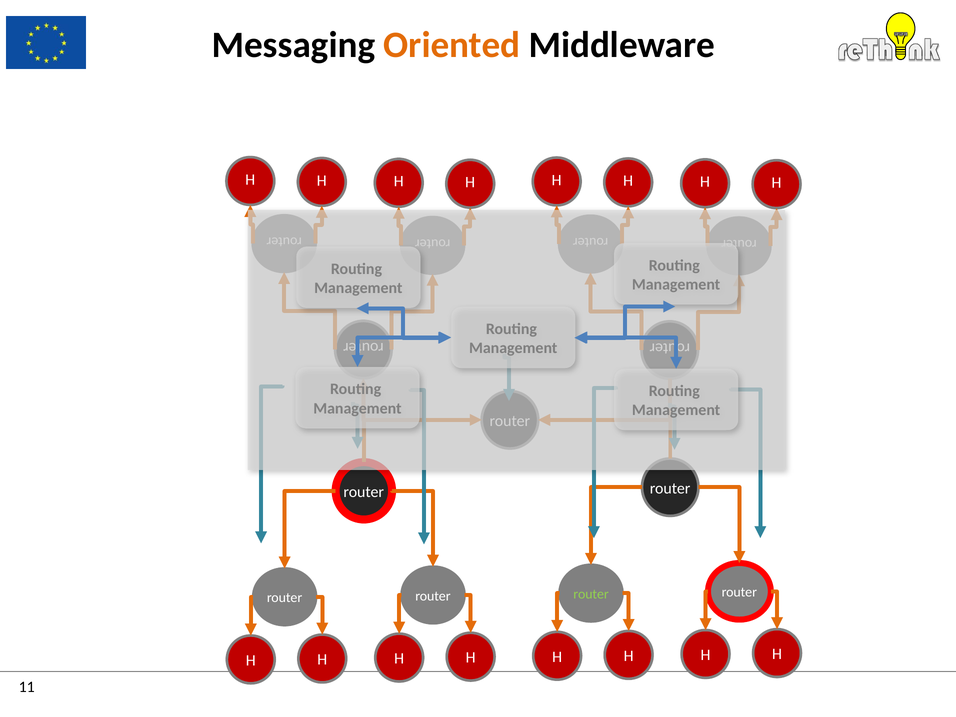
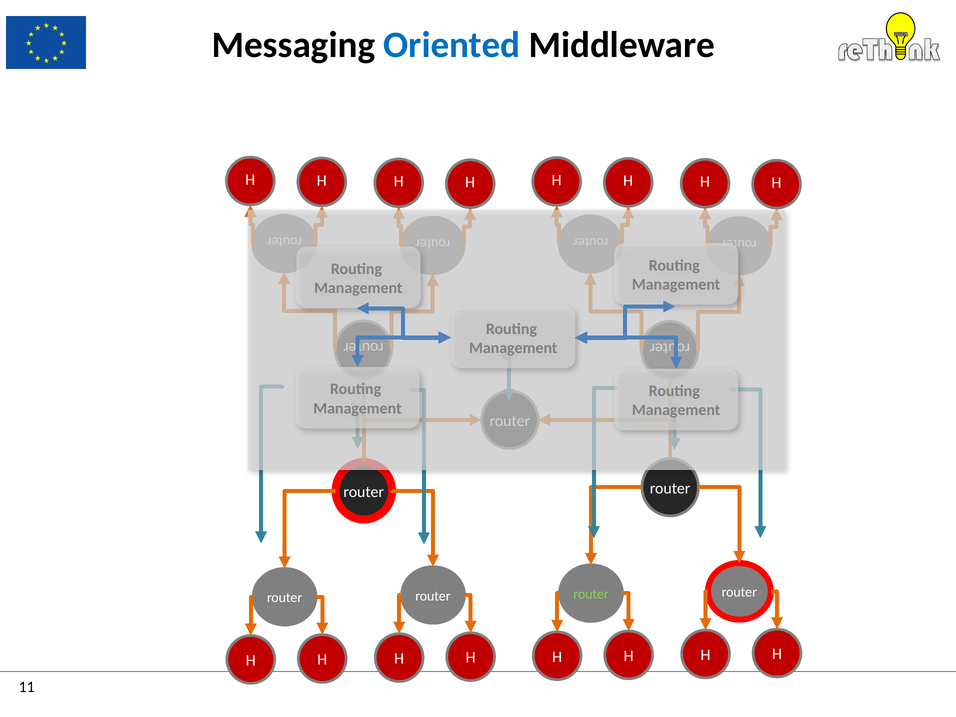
Oriented colour: orange -> blue (452, 45)
